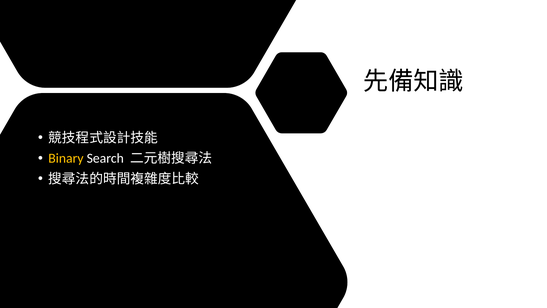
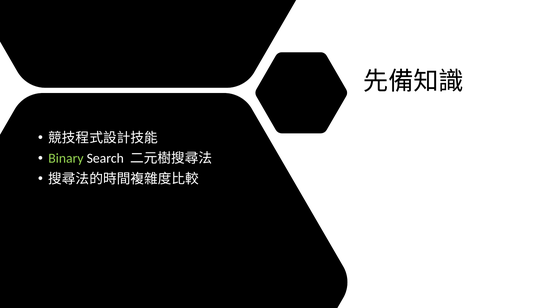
Binary colour: yellow -> light green (66, 158)
